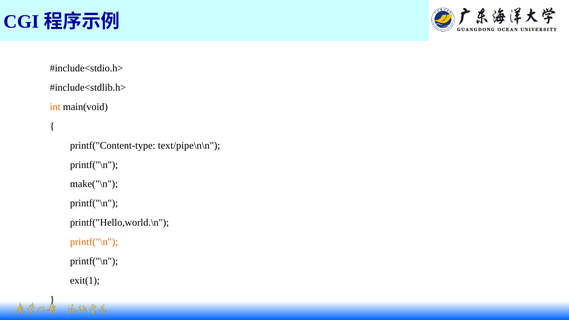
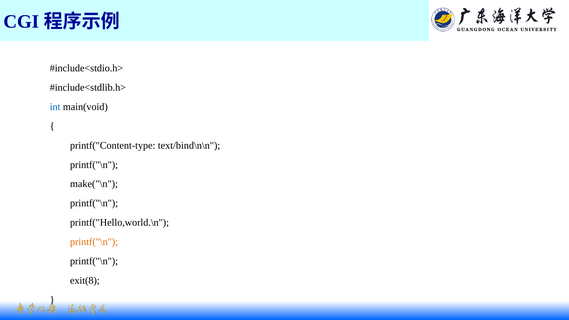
int colour: orange -> blue (55, 107)
text/pipe\n\n: text/pipe\n\n -> text/bind\n\n (189, 145)
exit(1: exit(1 -> exit(8 (85, 281)
